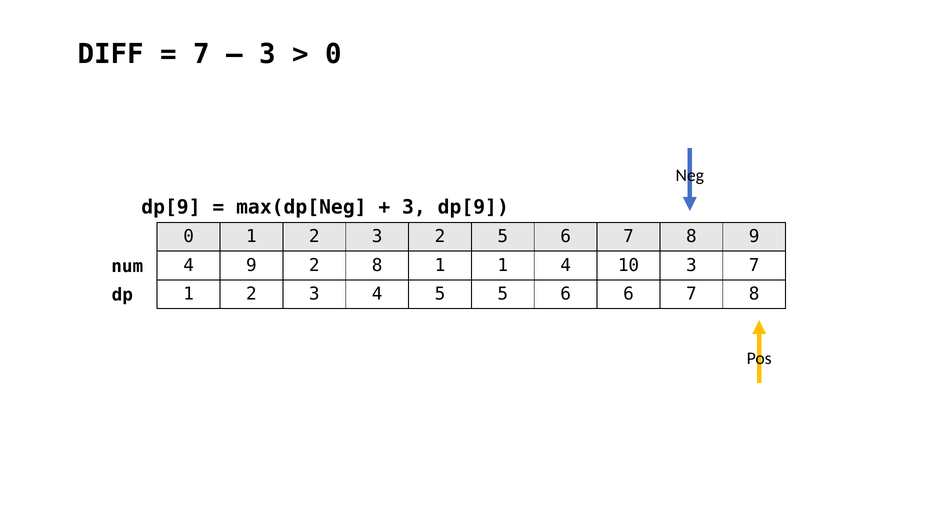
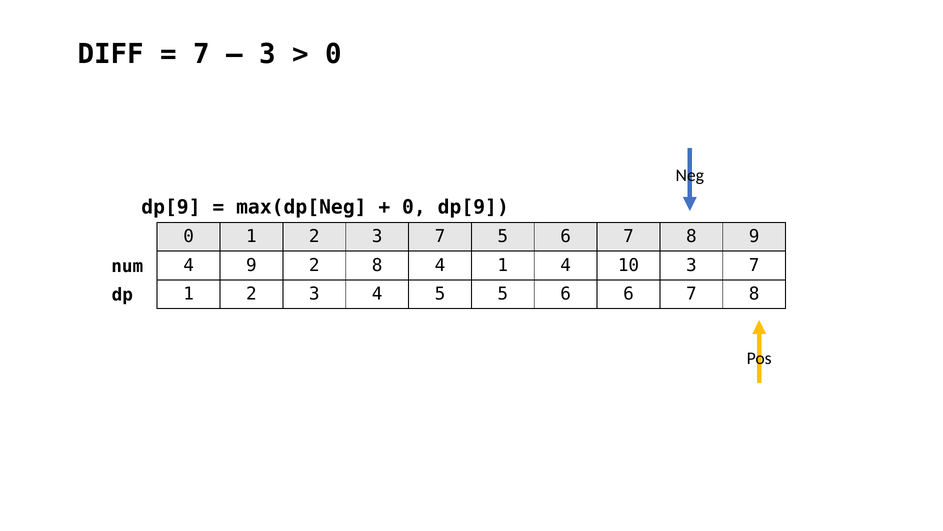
3: 3 -> 0 (414, 207)
2 3 2: 2 -> 7 (440, 236)
8 1: 1 -> 4 (440, 265)
